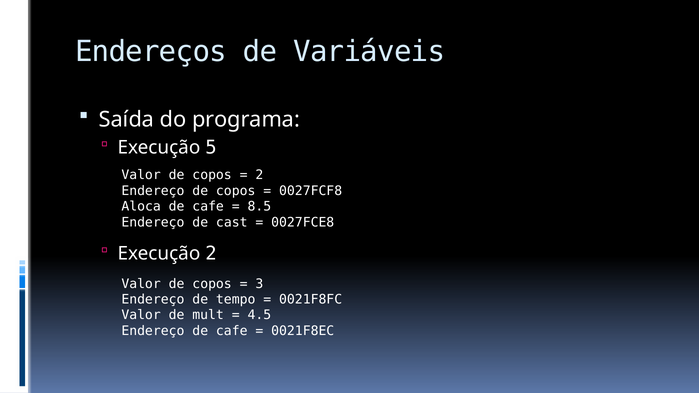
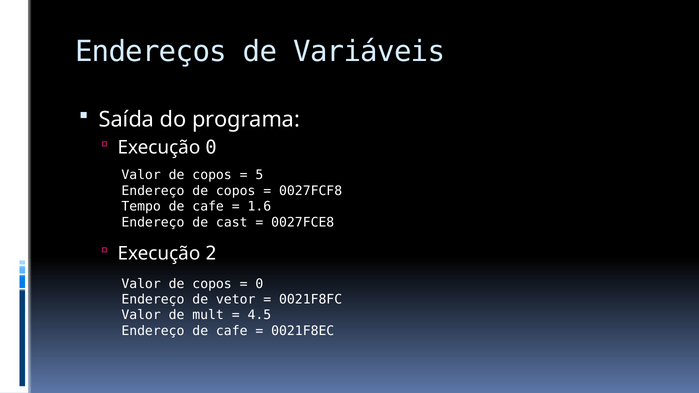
Execução 5: 5 -> 0 (211, 147)
2: 2 -> 5 (259, 175)
Aloca: Aloca -> Tempo (141, 207)
8.5: 8.5 -> 1.6 (259, 207)
3: 3 -> 0 (259, 284)
tempo: tempo -> vetor (236, 300)
